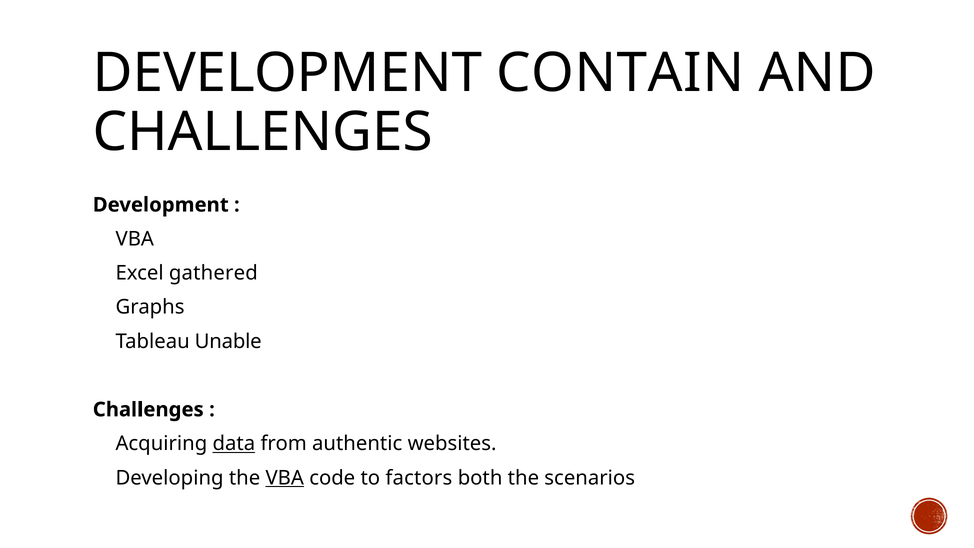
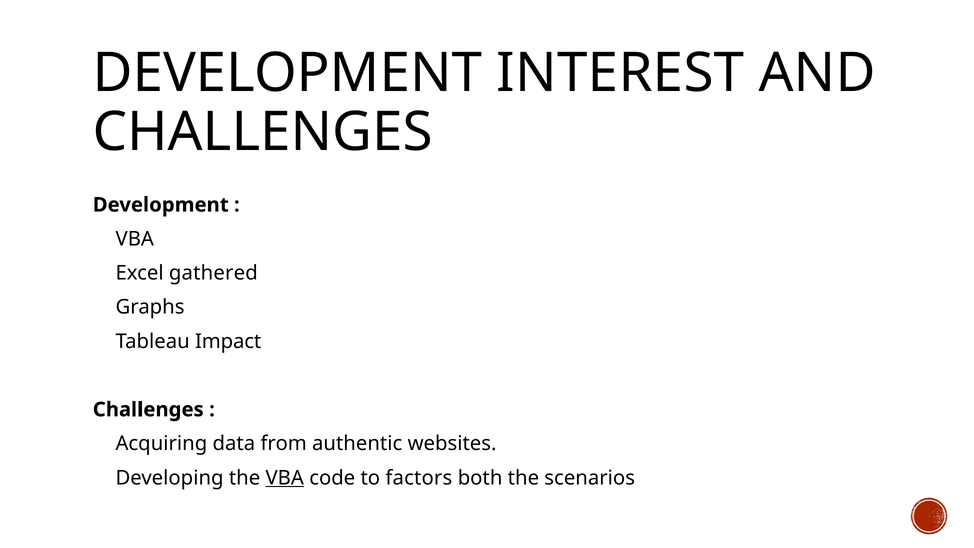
CONTAIN: CONTAIN -> INTEREST (620, 73)
Unable: Unable -> Impact (228, 341)
data underline: present -> none (234, 444)
